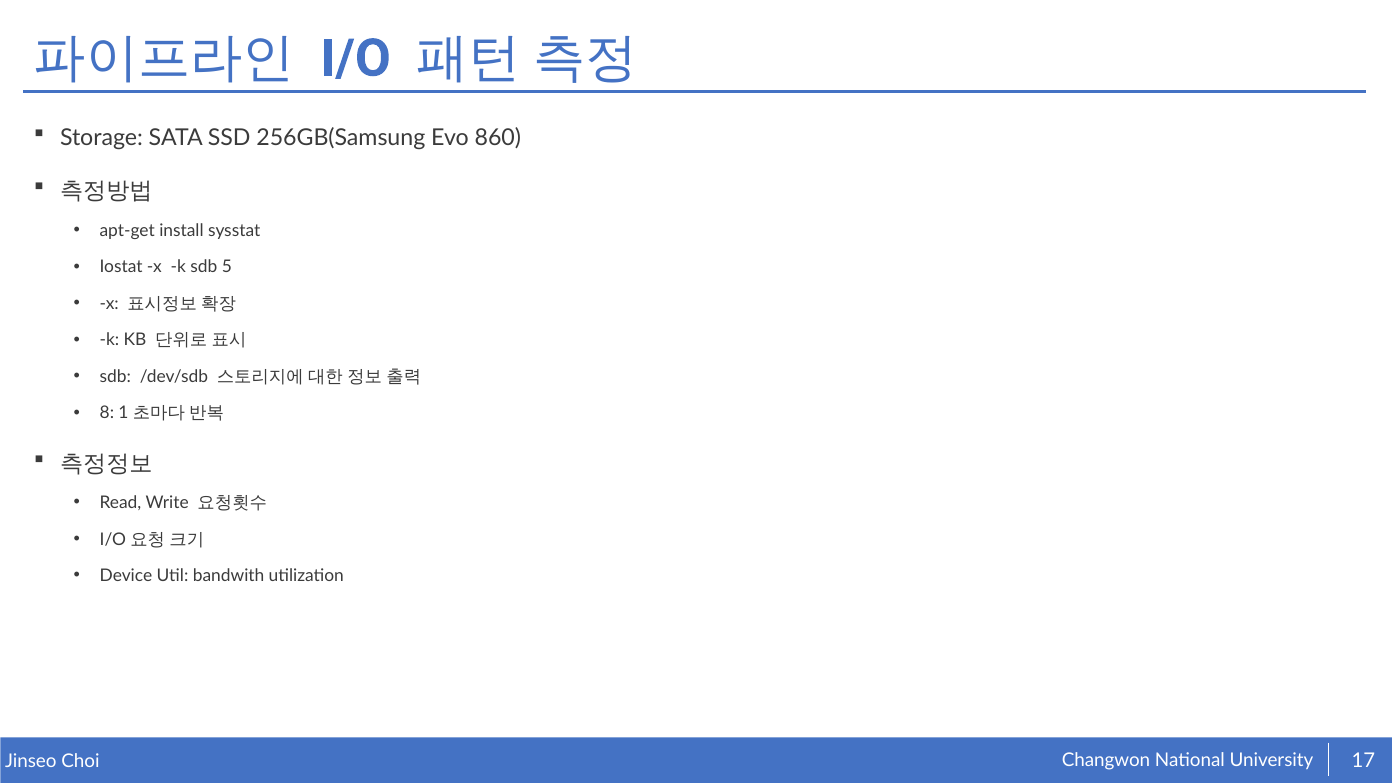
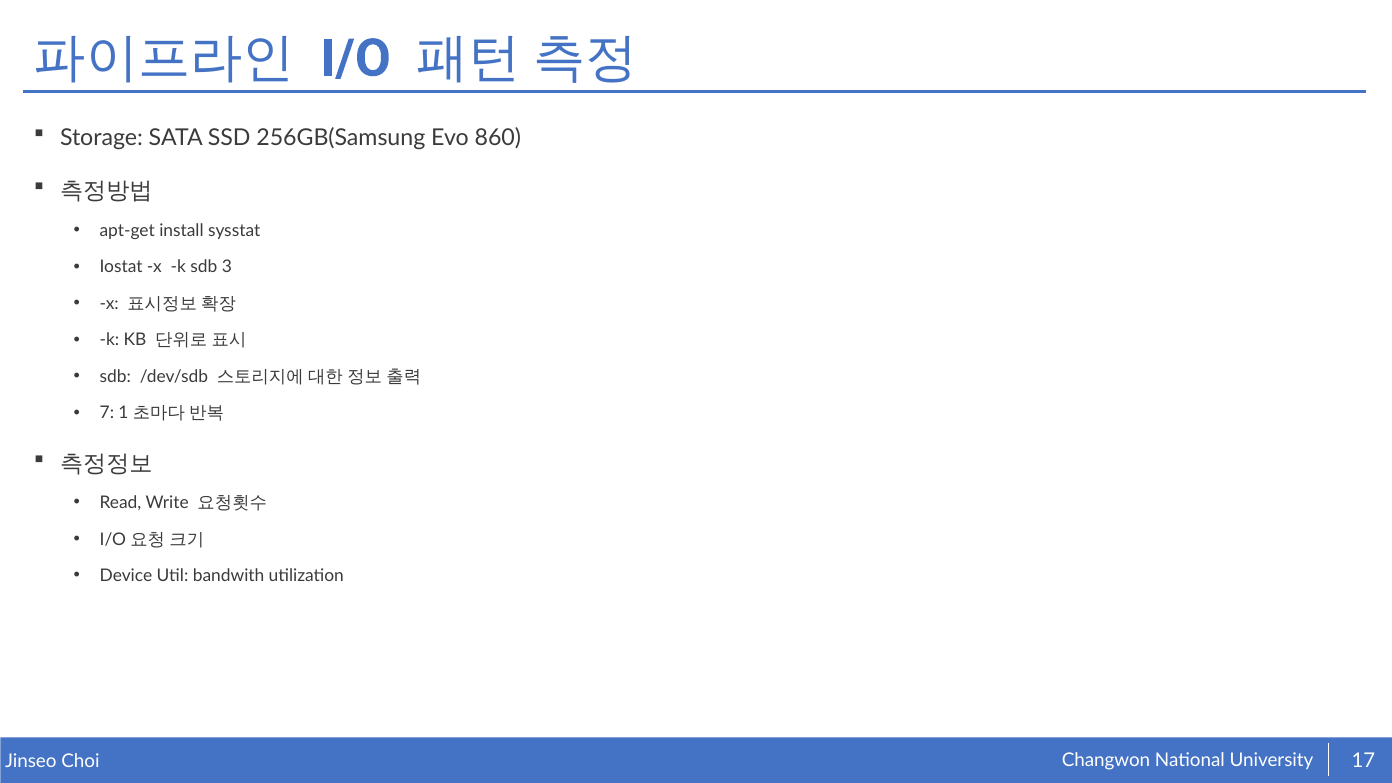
5: 5 -> 3 (227, 267)
8: 8 -> 7 (107, 413)
